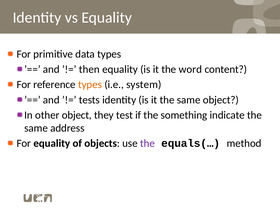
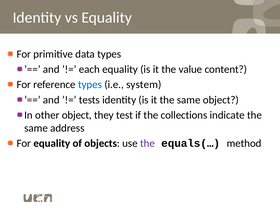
then: then -> each (89, 69)
word: word -> value (190, 69)
types colour: orange -> blue (90, 85)
something: something -> collections (184, 115)
